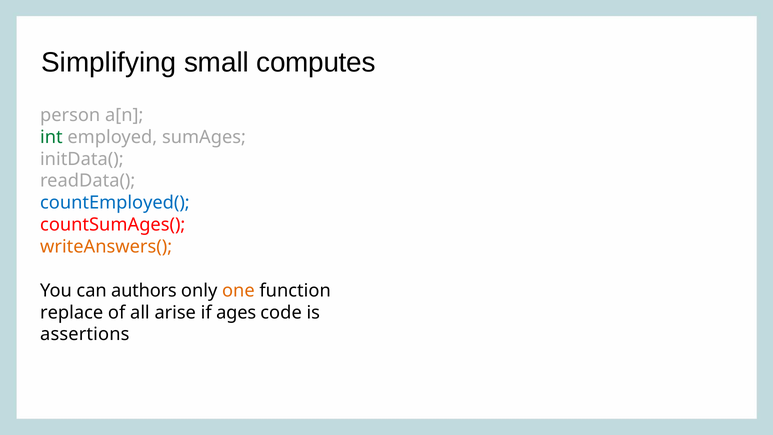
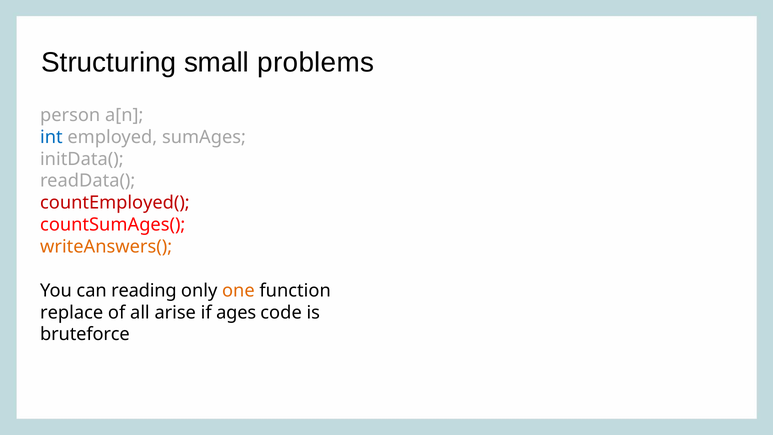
Simplifying: Simplifying -> Structuring (109, 63)
computes: computes -> problems (316, 63)
int colour: green -> blue (51, 137)
countEmployed( colour: blue -> red (115, 203)
authors: authors -> reading (144, 290)
assertions: assertions -> bruteforce (85, 334)
